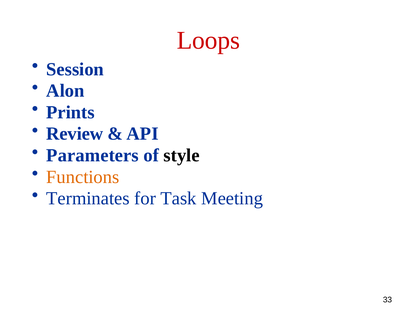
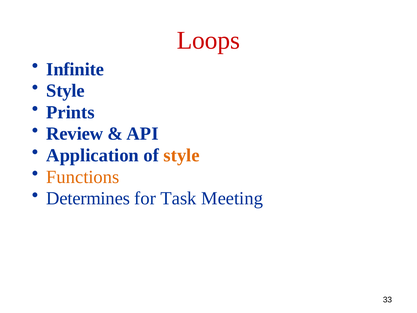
Session: Session -> Infinite (75, 69)
Alon: Alon -> Style (65, 91)
Parameters: Parameters -> Application (93, 155)
style colour: black -> orange (182, 155)
Terminates: Terminates -> Determines (88, 198)
